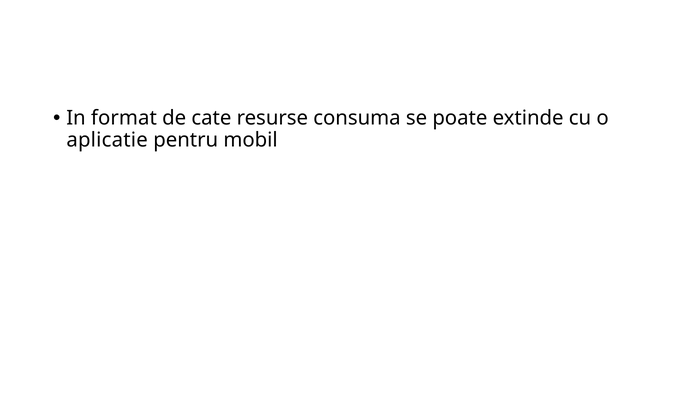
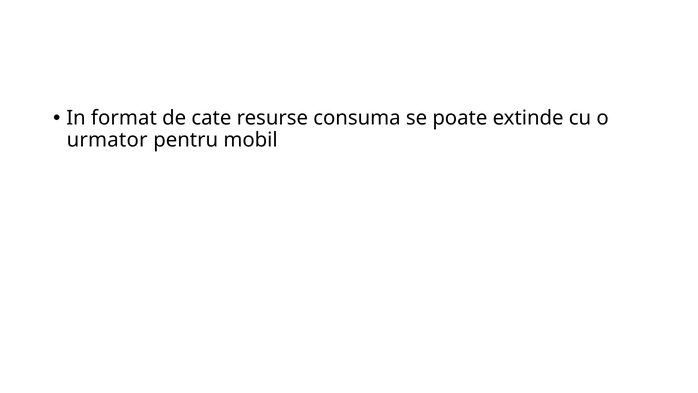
aplicatie: aplicatie -> urmator (107, 140)
